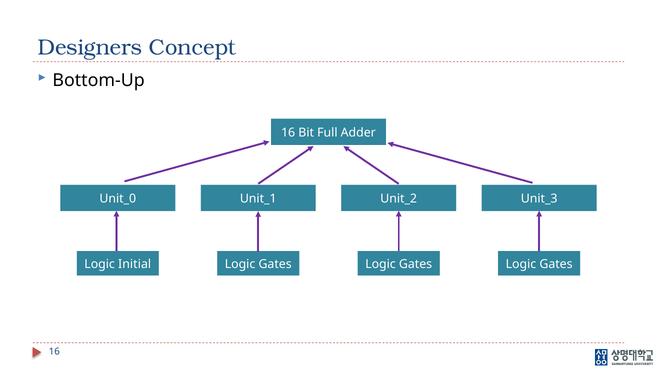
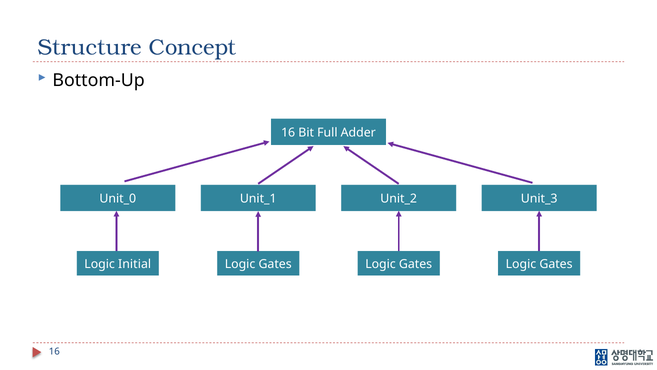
Designers: Designers -> Structure (90, 48)
